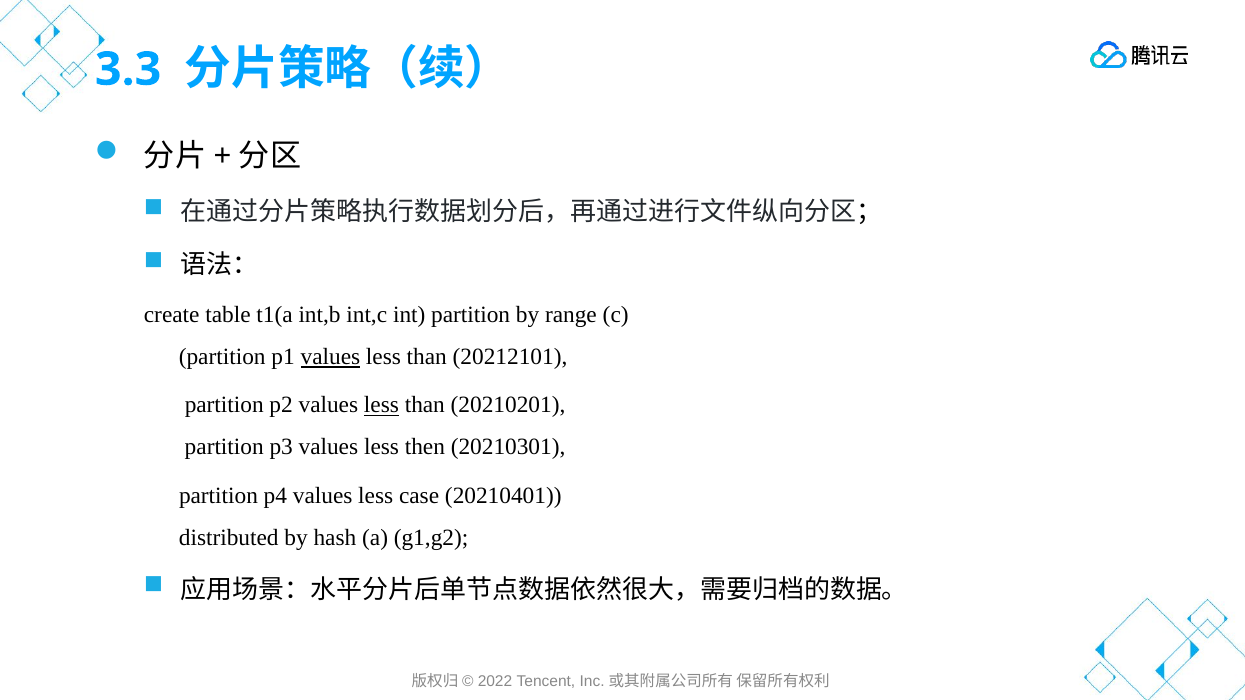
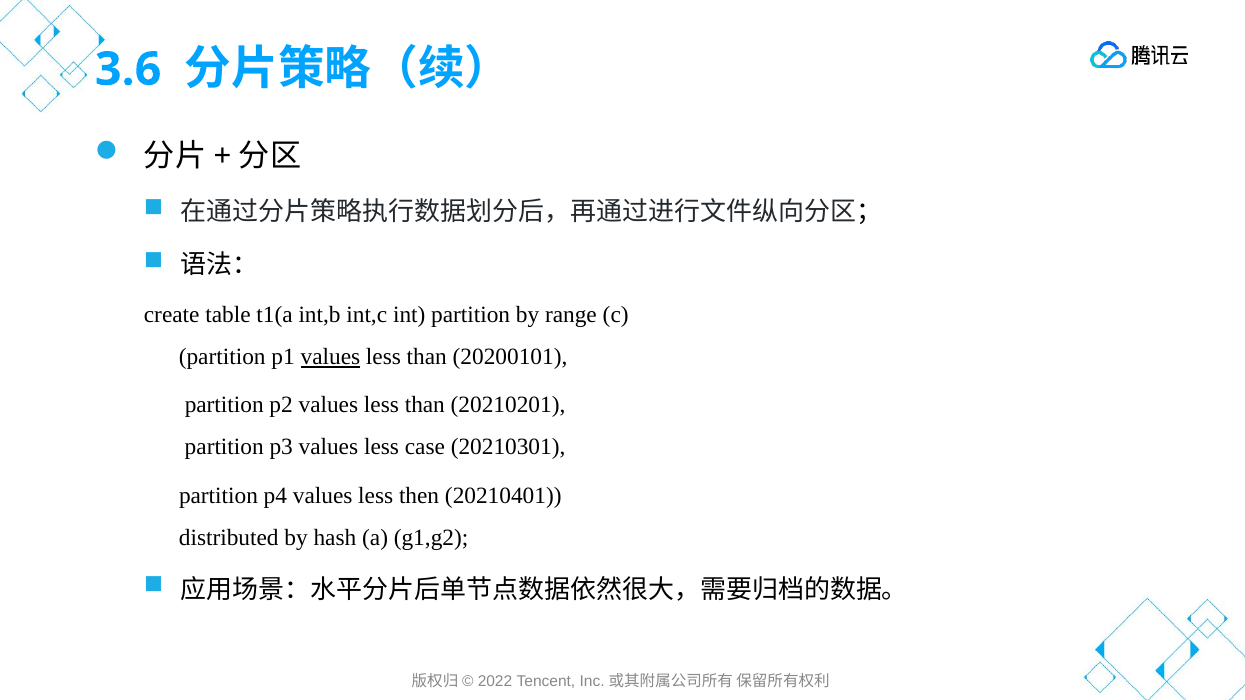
3.3: 3.3 -> 3.6 (128, 69)
20212101: 20212101 -> 20200101 (510, 357)
less underline: present -> none (381, 405)
then: then -> case (425, 447)
case: case -> then (419, 496)
